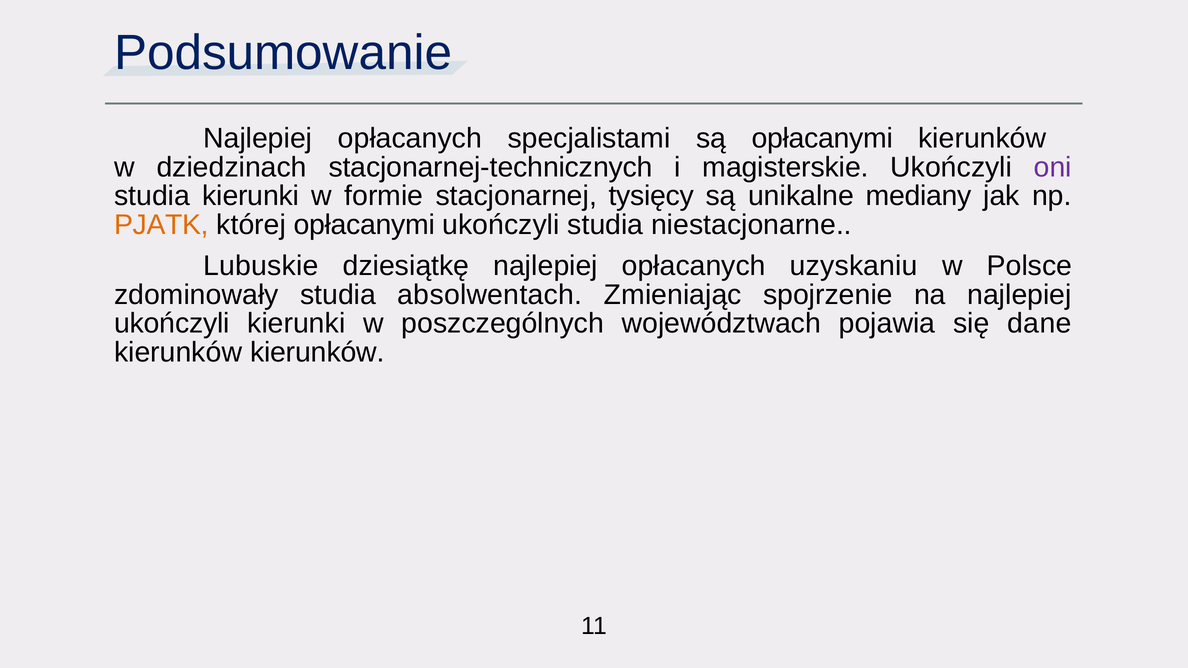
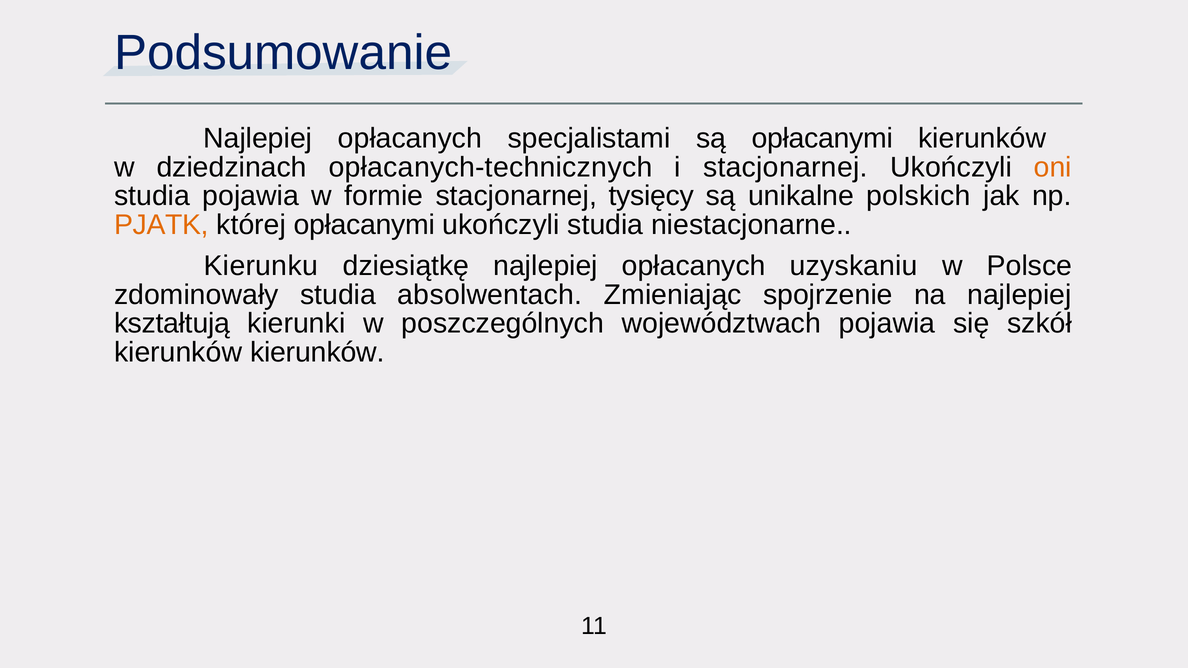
stacjonarnej-technicznych: stacjonarnej-technicznych -> opłacanych-technicznych (490, 167)
i magisterskie: magisterskie -> stacjonarnej (785, 167)
oni colour: purple -> orange (1053, 167)
studia kierunki: kierunki -> pojawia (251, 196)
mediany: mediany -> polskich (918, 196)
Lubuskie: Lubuskie -> Kierunku (261, 266)
ukończyli: ukończyli -> kształtują (172, 324)
dane: dane -> szkół (1040, 324)
